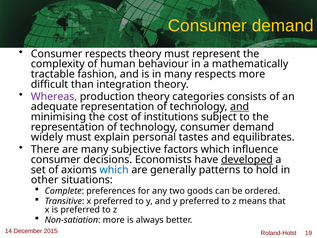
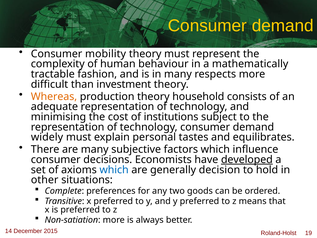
Consumer respects: respects -> mobility (106, 54)
integration: integration -> investment (124, 84)
Whereas colour: purple -> orange (54, 96)
categories: categories -> household (198, 96)
and underline: present -> none (240, 107)
patterns: patterns -> decision (219, 170)
